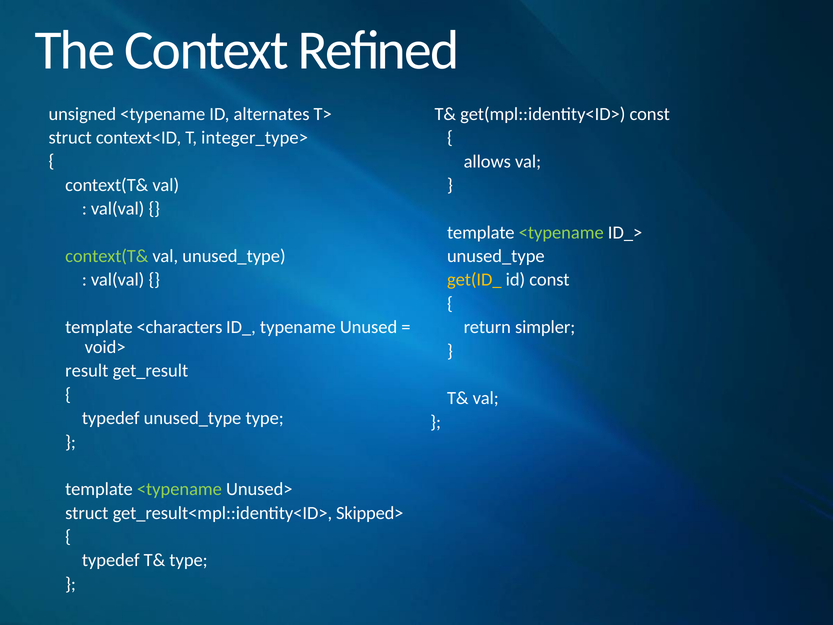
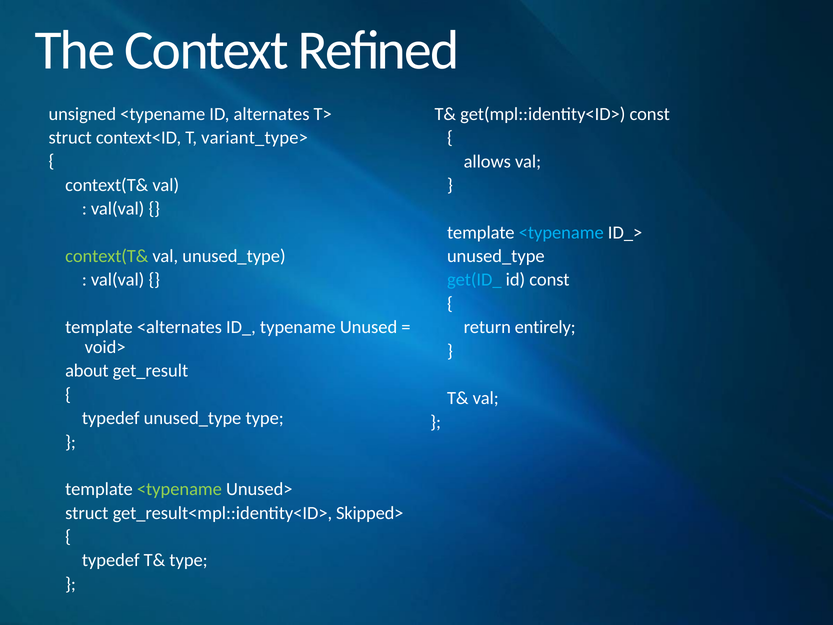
integer_type>: integer_type> -> variant_type> (255, 138)
<typename colour: light green -> light blue (561, 232)
get(ID_ colour: yellow -> light blue (474, 280)
<characters: <characters -> <alternates (179, 327)
simpler: simpler -> entirely (545, 327)
result: result -> about (87, 371)
